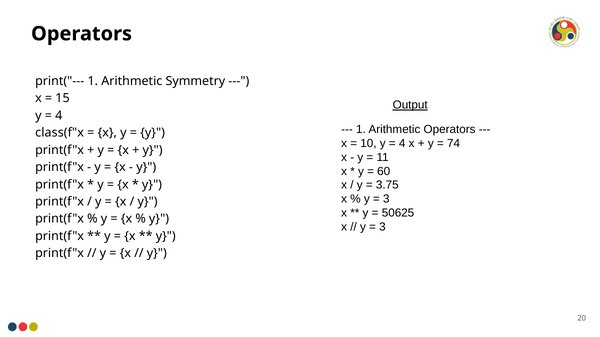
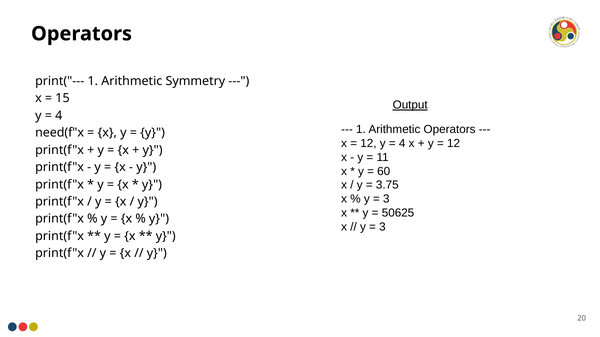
class(f"x: class(f"x -> need(f"x (60, 133)
10: 10 -> 12 (368, 143)
74: 74 -> 12 (454, 143)
